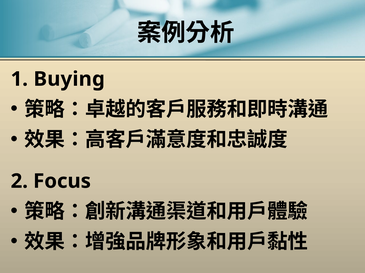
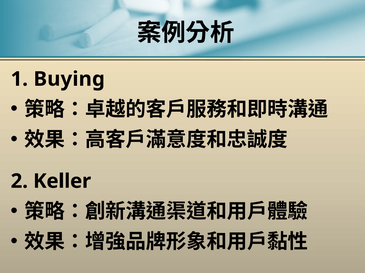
Focus: Focus -> Keller (62, 182)
